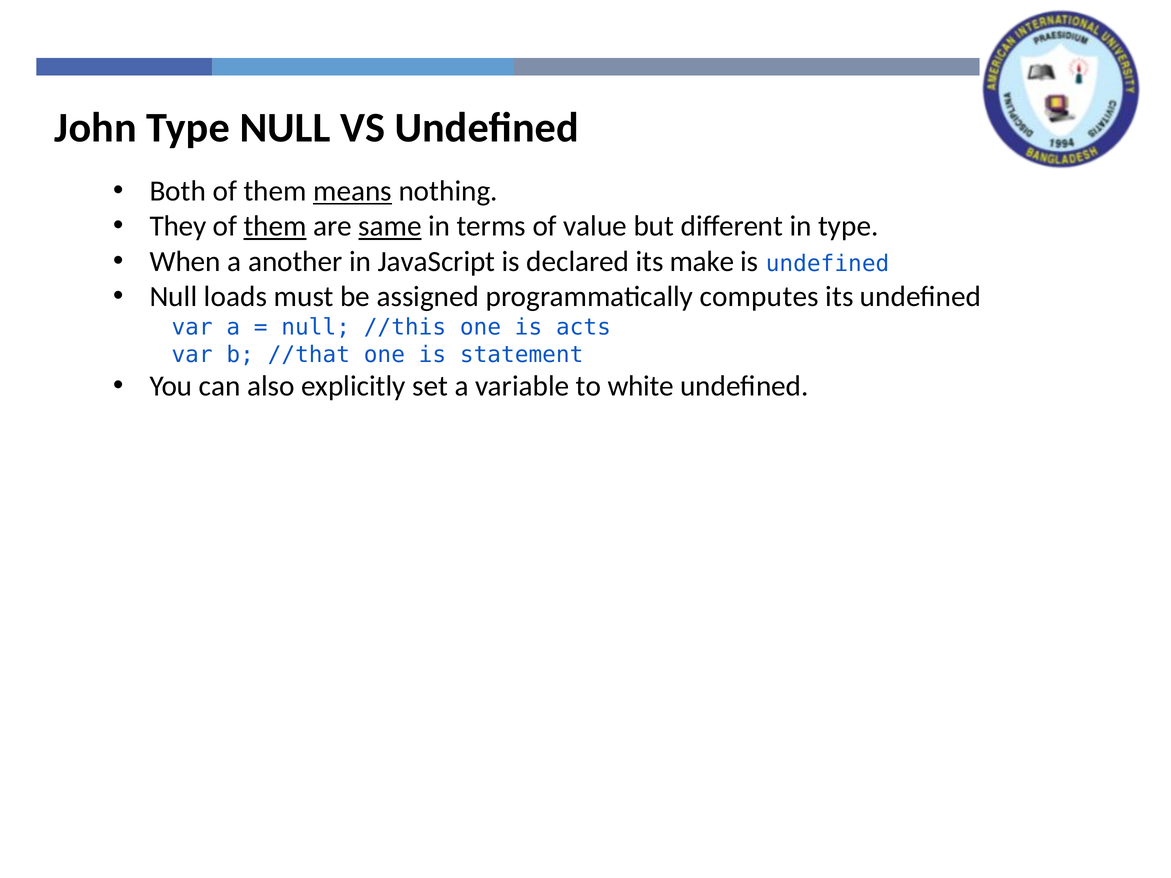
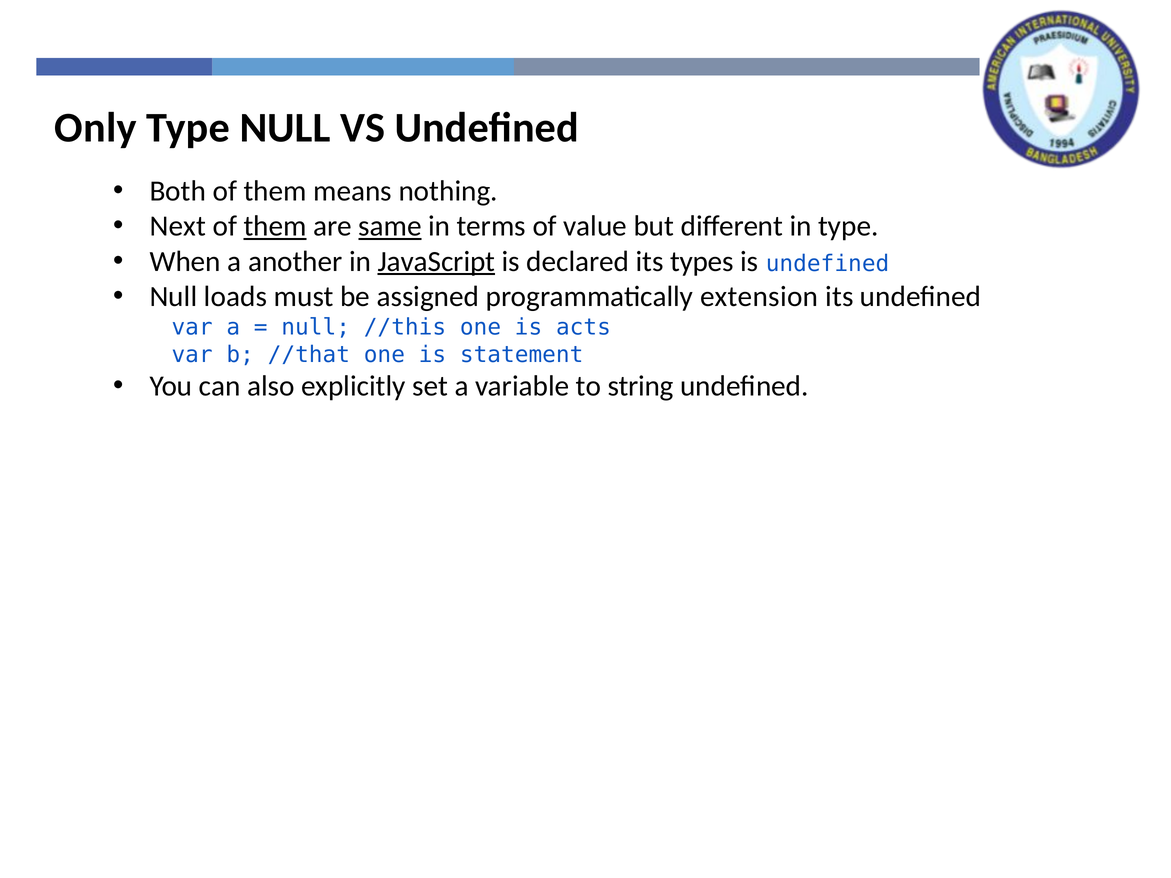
John: John -> Only (96, 128)
means underline: present -> none (353, 191)
They: They -> Next (178, 226)
JavaScript underline: none -> present (436, 262)
make: make -> types (702, 262)
computes: computes -> extension (759, 297)
white: white -> string (641, 386)
